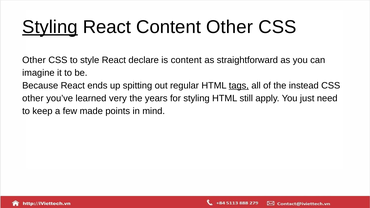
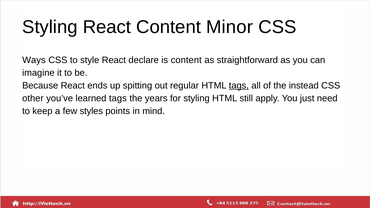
Styling underline: present -> none (50, 27)
Content Other: Other -> Minor (230, 27)
Other: Other -> Ways (34, 60)
learned very: very -> tags (118, 98)
made: made -> styles (91, 111)
